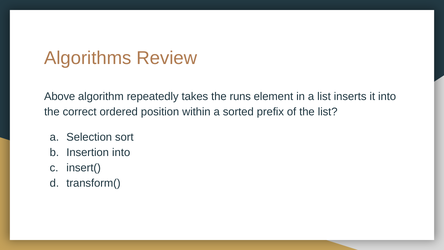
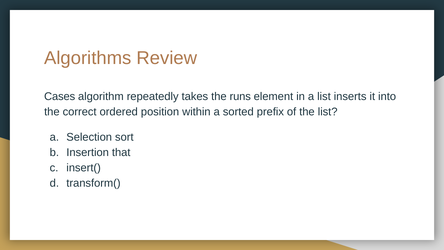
Above: Above -> Cases (60, 96)
Insertion into: into -> that (121, 152)
